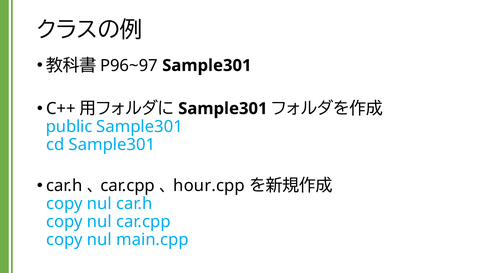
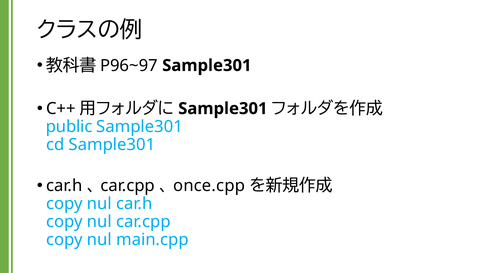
hour.cpp: hour.cpp -> once.cpp (209, 186)
